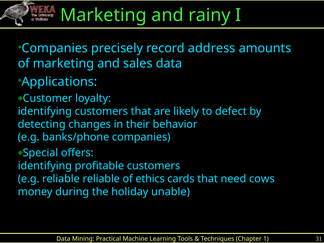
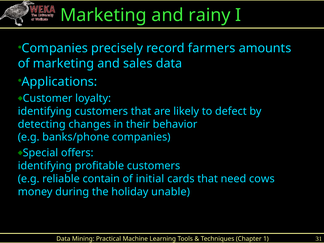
address: address -> farmers (212, 48)
reliable reliable: reliable -> contain (101, 179)
ethics: ethics -> initial (150, 179)
